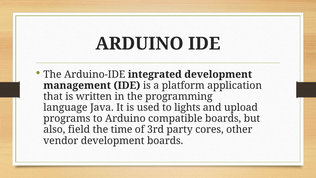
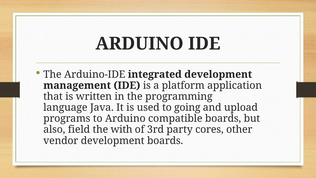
lights: lights -> going (187, 107)
time: time -> with (122, 129)
